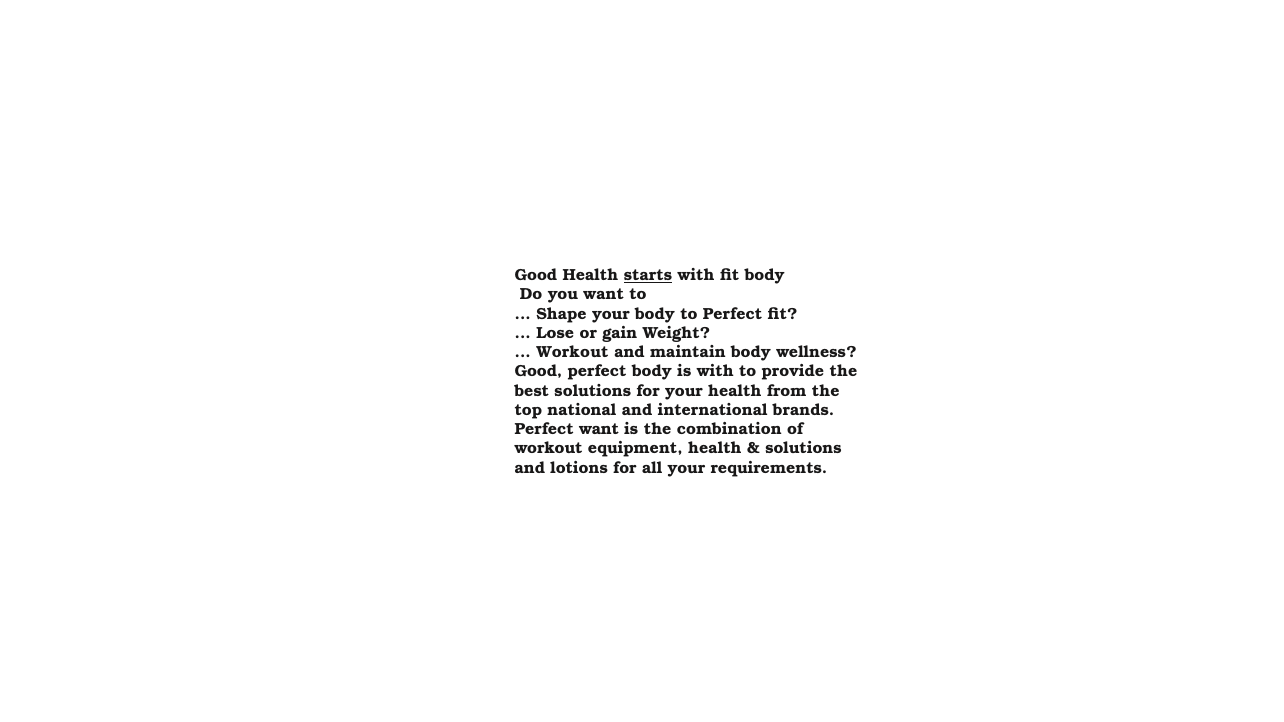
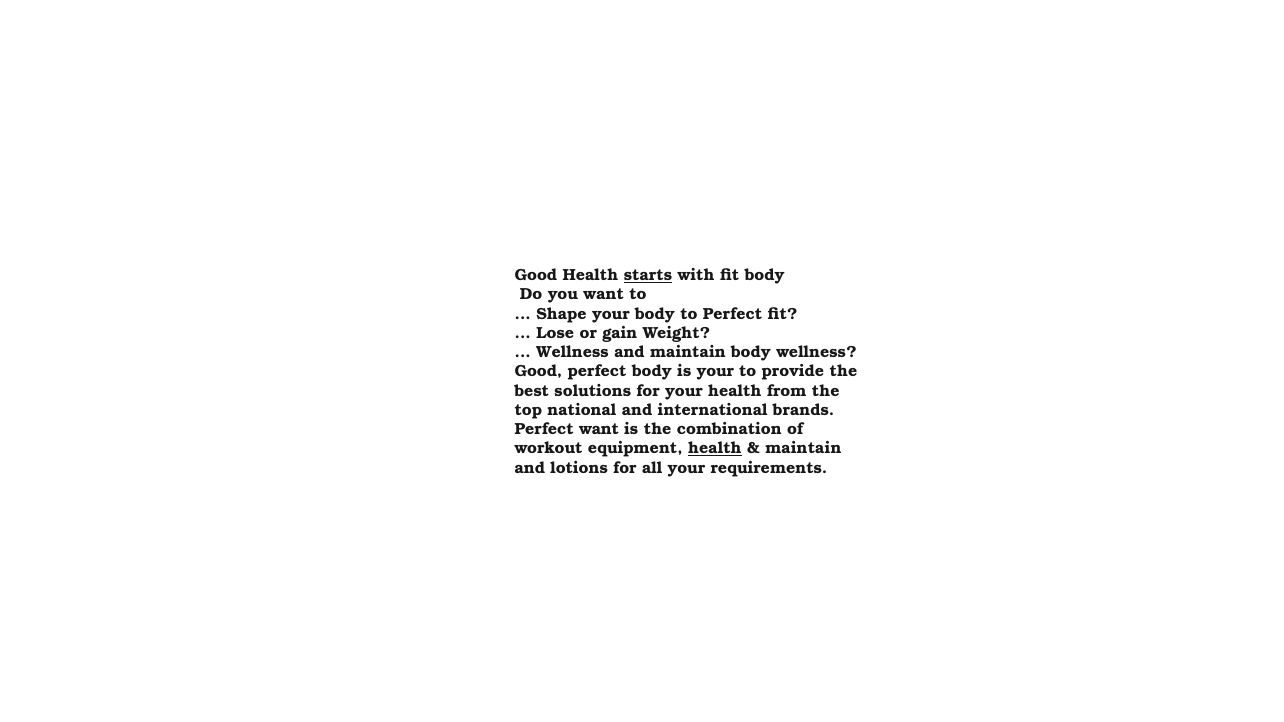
Workout: Workout -> Wellness (573, 352)
is with: with -> your (715, 372)
health underline: none -> present (715, 449)
solutions: solutions -> maintain (803, 449)
